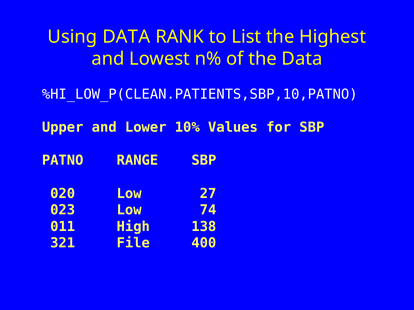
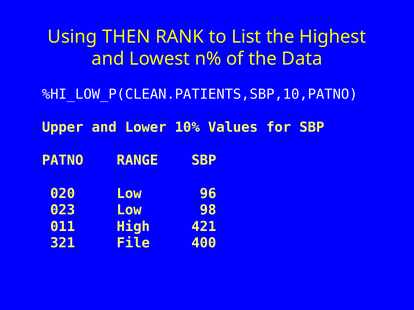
Using DATA: DATA -> THEN (126, 37)
27: 27 -> 96 (208, 194)
74: 74 -> 98 (208, 210)
138: 138 -> 421 (204, 227)
